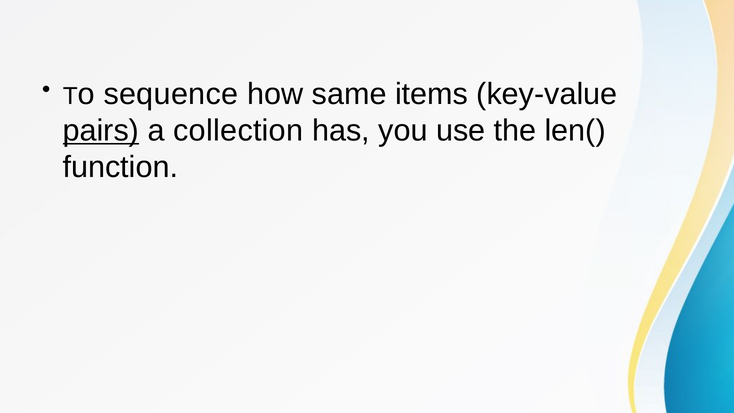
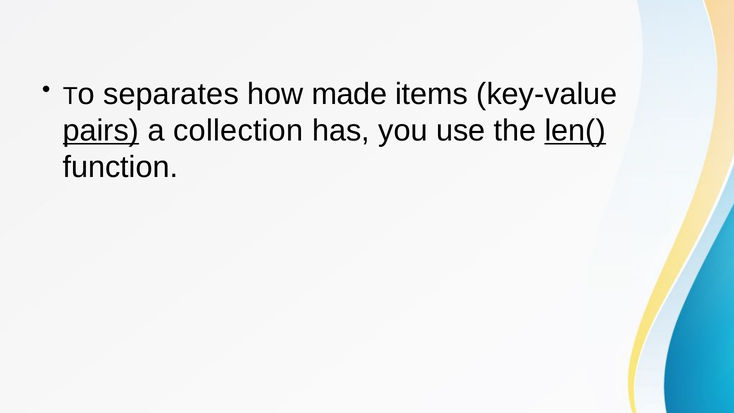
sequence: sequence -> separates (171, 94)
same: same -> made (349, 94)
len( underline: none -> present (575, 131)
